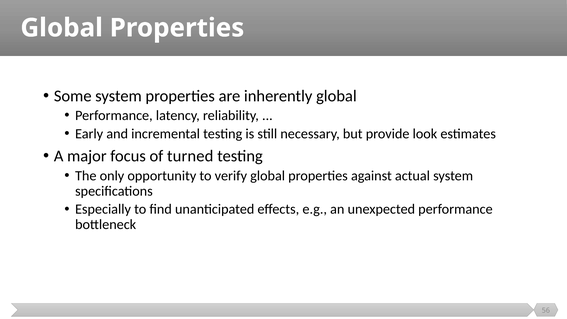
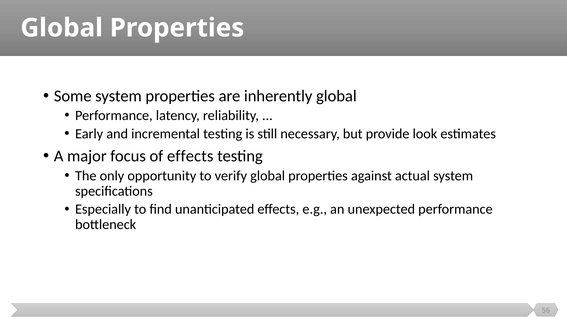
of turned: turned -> effects (190, 156)
